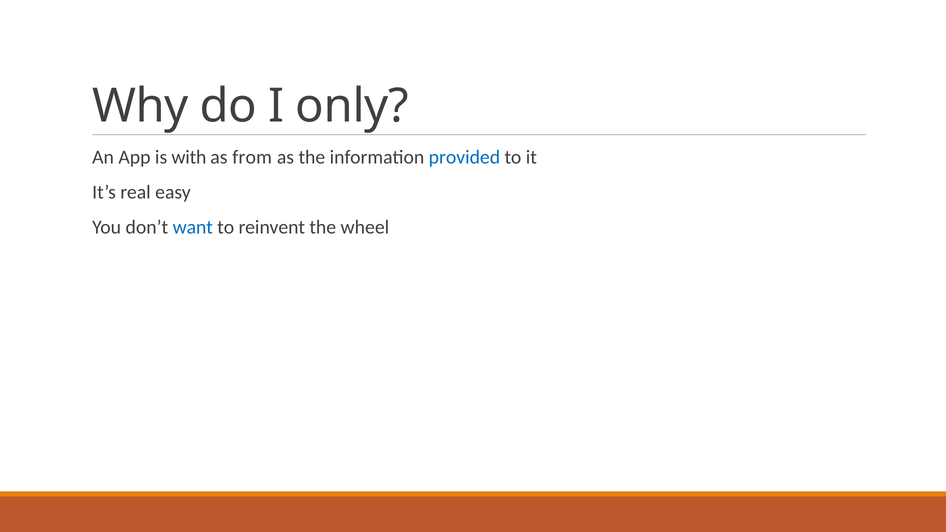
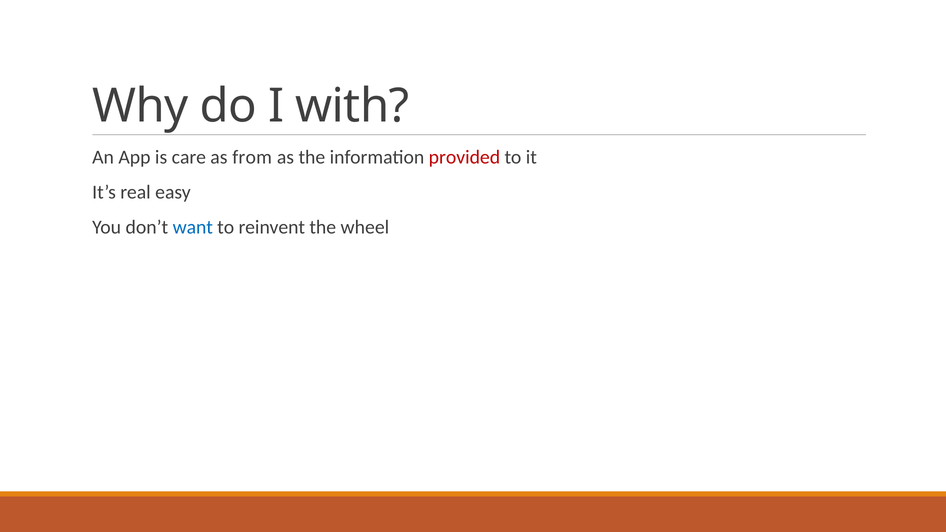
only: only -> with (352, 106)
with: with -> care (189, 157)
provided colour: blue -> red (464, 157)
